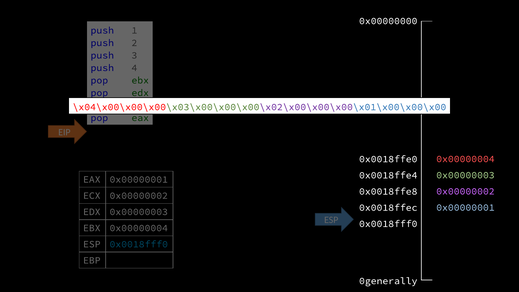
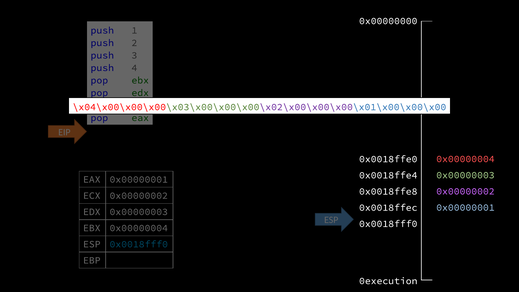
0generally: 0generally -> 0execution (388, 281)
